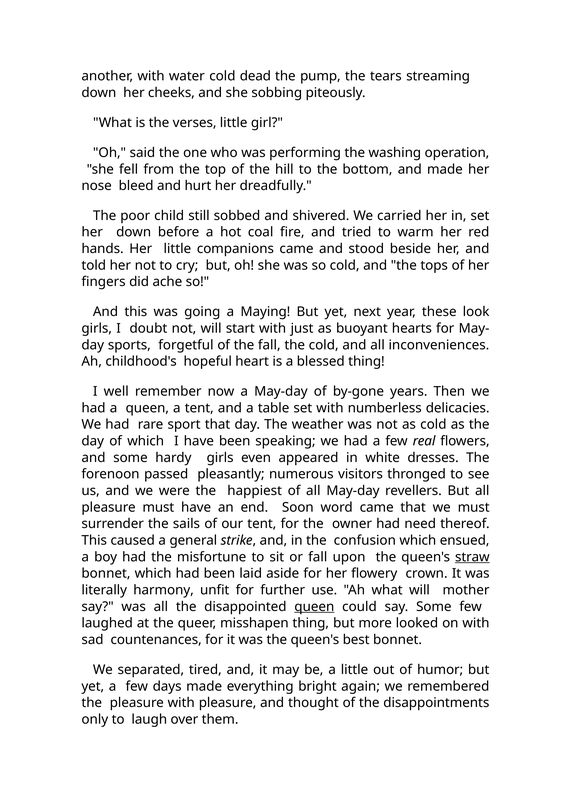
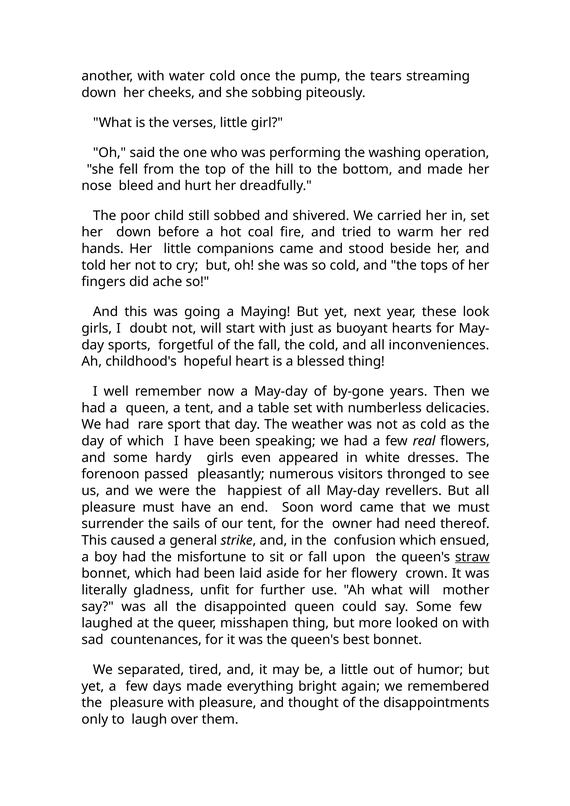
dead: dead -> once (255, 76)
harmony: harmony -> gladness (164, 591)
queen underline: present -> none (314, 607)
